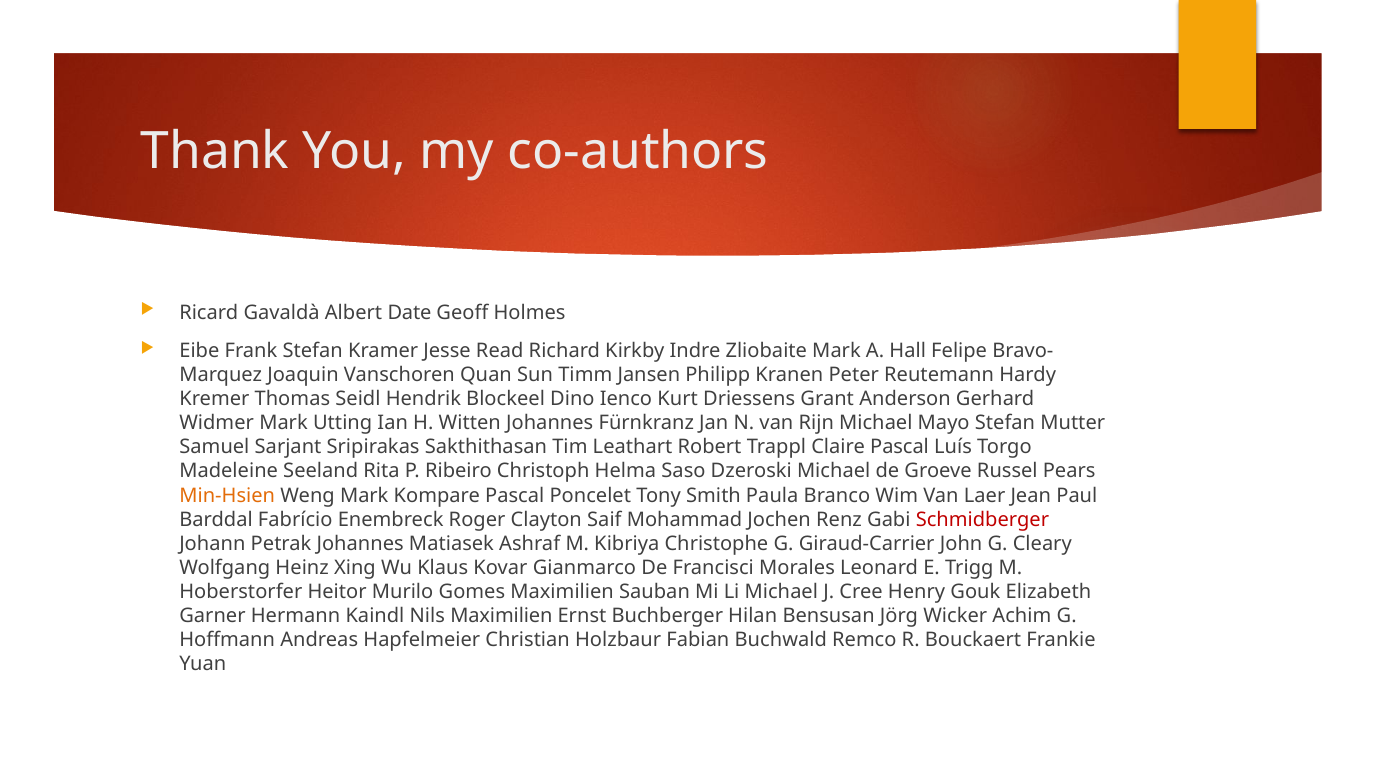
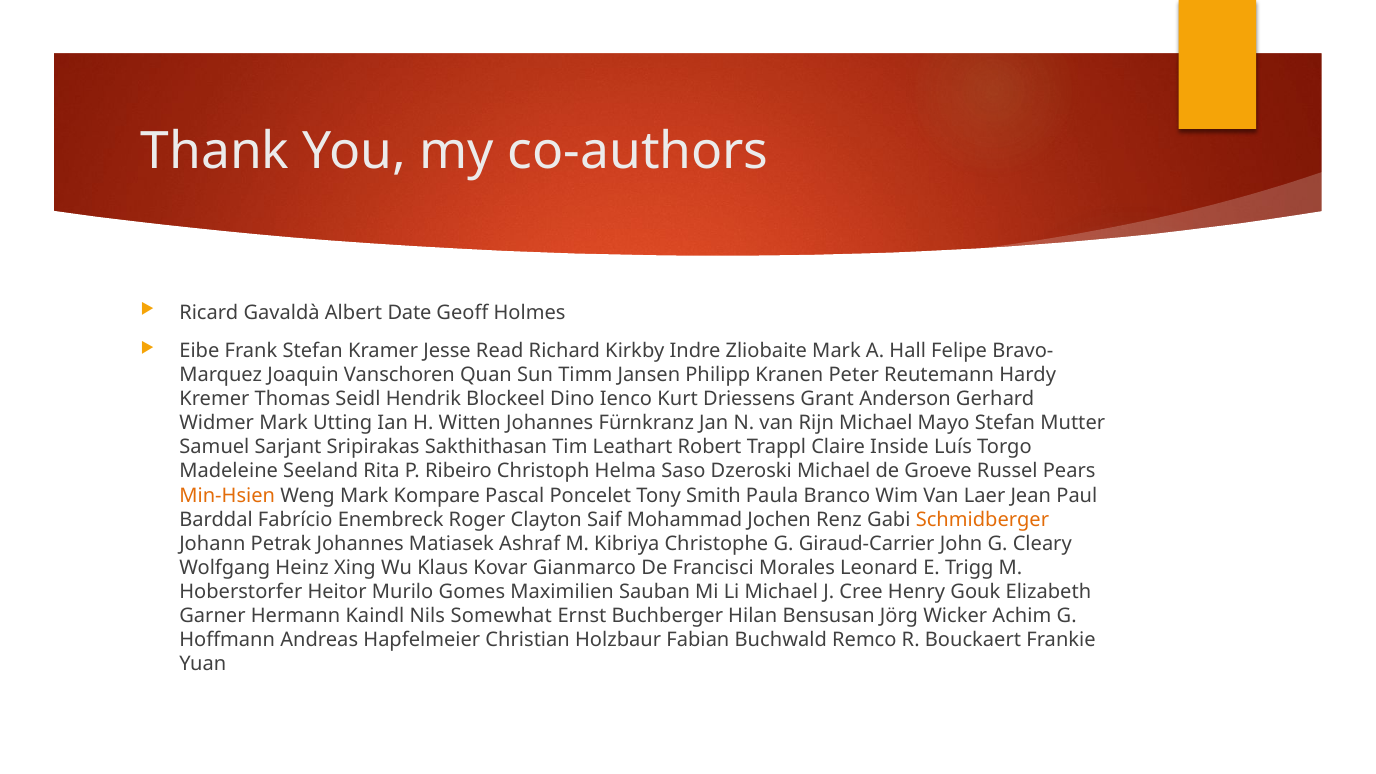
Claire Pascal: Pascal -> Inside (899, 447)
Schmidberger colour: red -> orange (982, 520)
Nils Maximilien: Maximilien -> Somewhat (501, 616)
